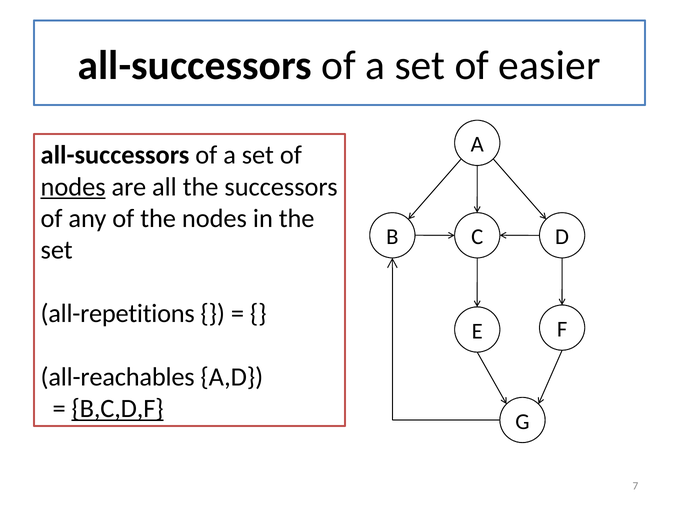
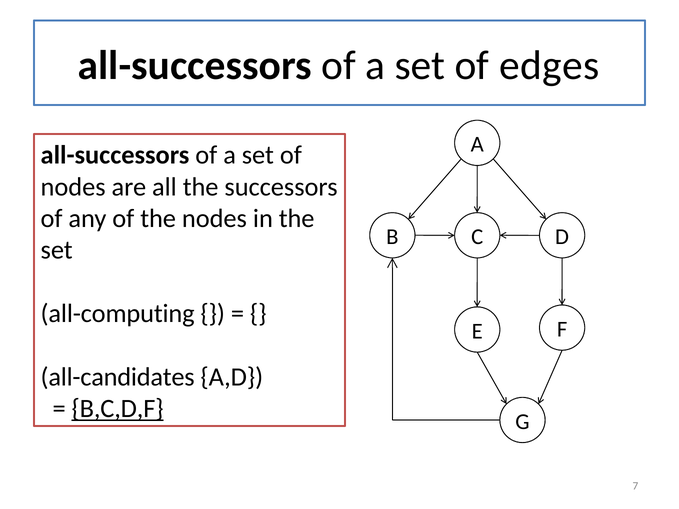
easier: easier -> edges (549, 66)
nodes underline: present -> none (73, 187)
all-repetitions: all-repetitions -> all-computing (118, 314)
all-reachables: all-reachables -> all-candidates (118, 377)
